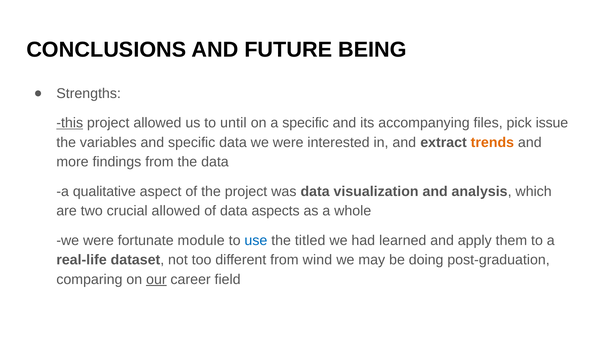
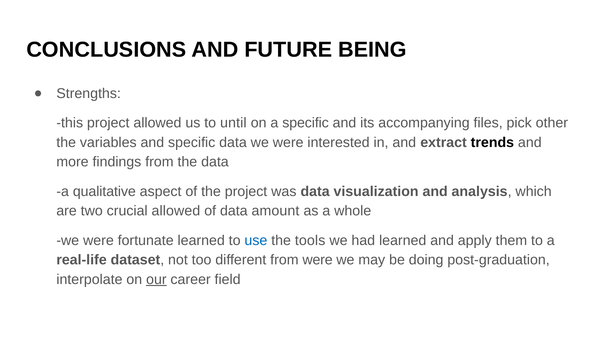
this underline: present -> none (70, 123)
issue: issue -> other (552, 123)
trends colour: orange -> black (492, 142)
aspects: aspects -> amount (275, 211)
fortunate module: module -> learned (201, 240)
titled: titled -> tools (310, 240)
from wind: wind -> were (318, 260)
comparing: comparing -> interpolate (89, 279)
